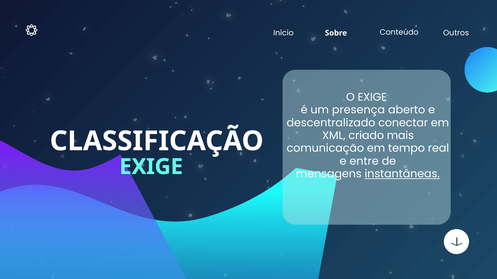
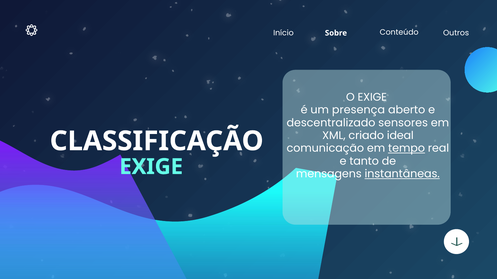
conectar: conectar -> sensores (403, 123)
mais: mais -> ideal (400, 136)
tempo underline: none -> present (407, 149)
entre: entre -> tanto (364, 161)
